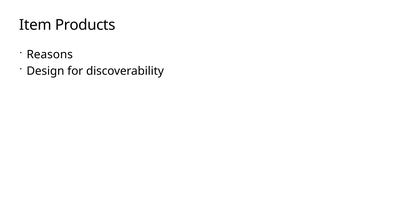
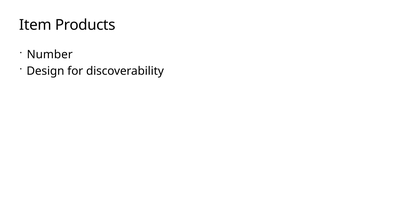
Reasons: Reasons -> Number (50, 55)
